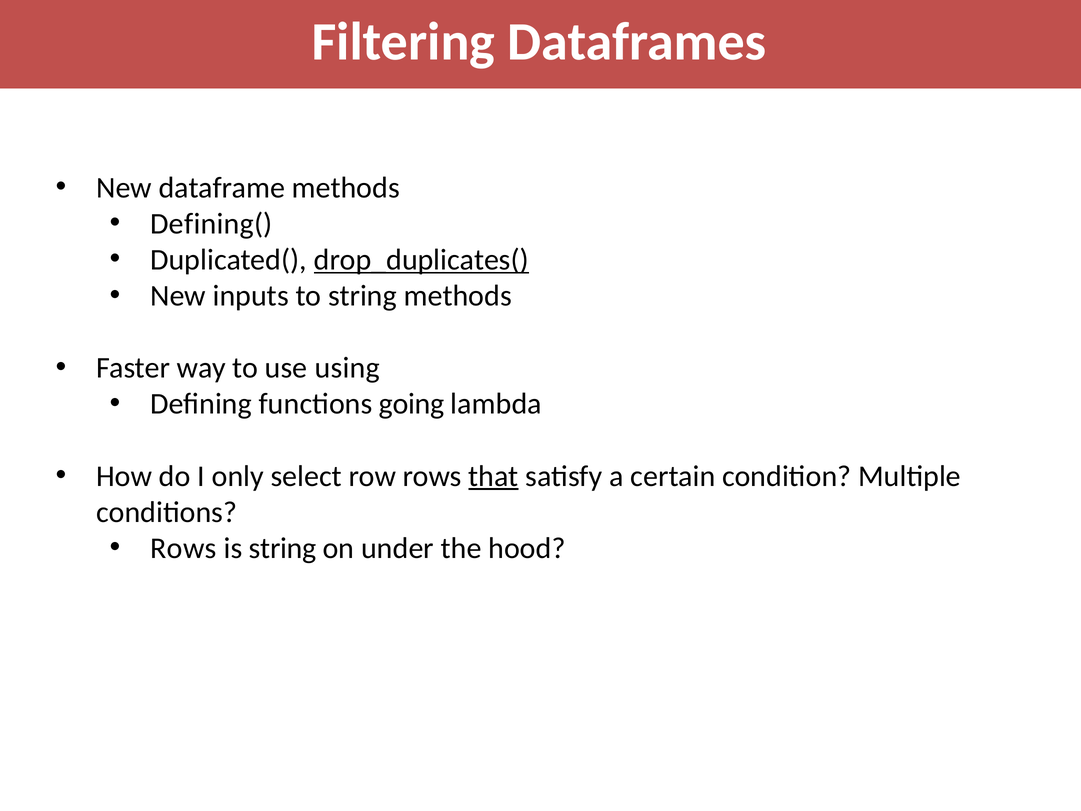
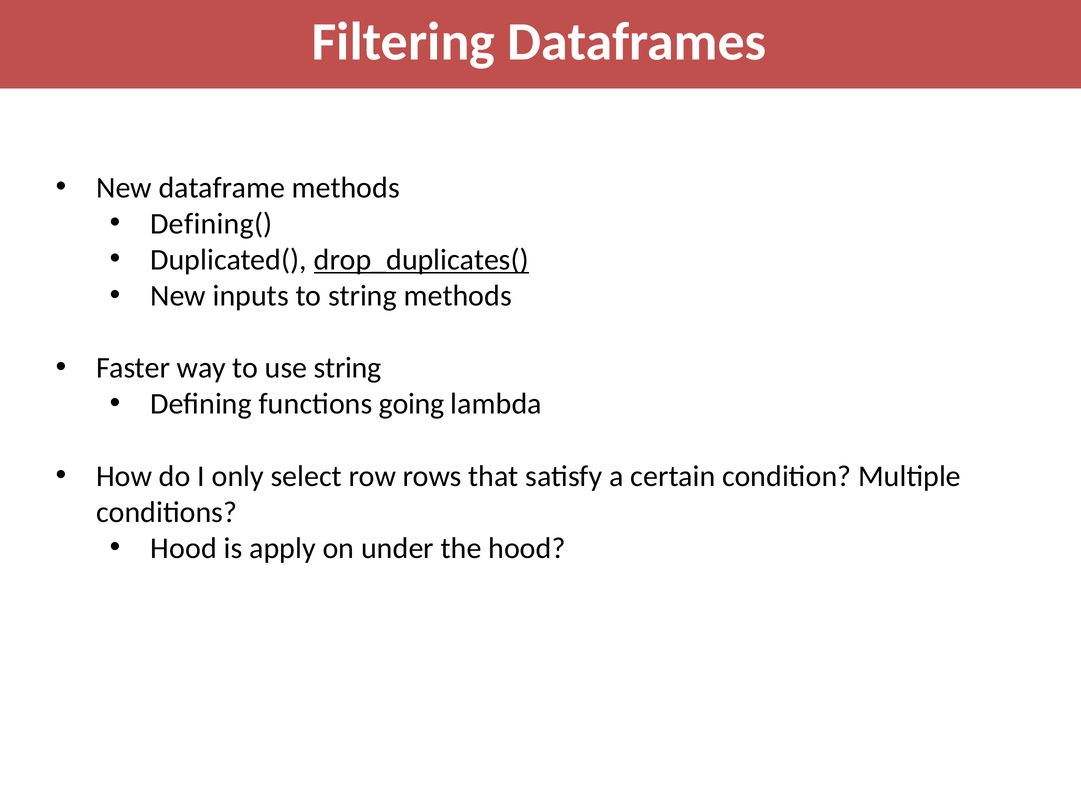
use using: using -> string (348, 368)
that underline: present -> none (493, 476)
Rows: Rows -> Hood (184, 548)
is string: string -> apply (282, 548)
